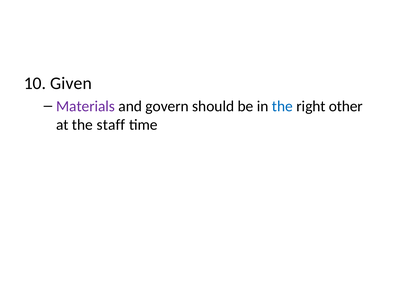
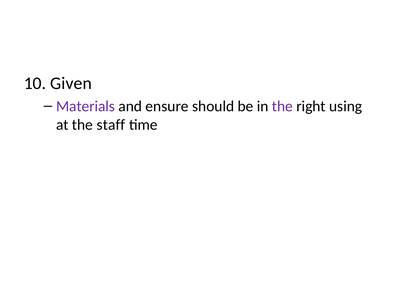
govern: govern -> ensure (167, 106)
the colour: blue -> purple (282, 106)
other: other -> using (346, 106)
